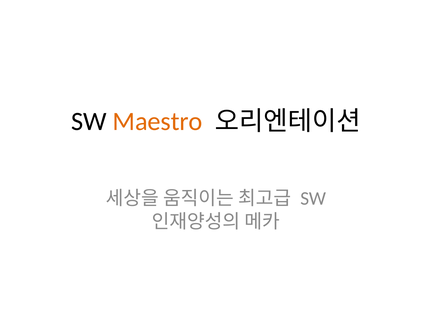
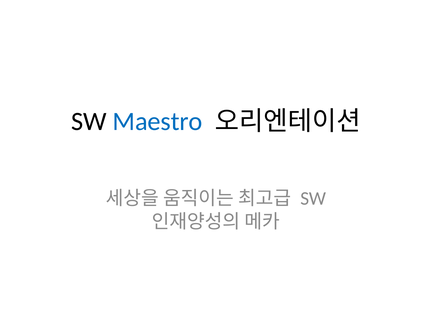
Maestro colour: orange -> blue (158, 121)
